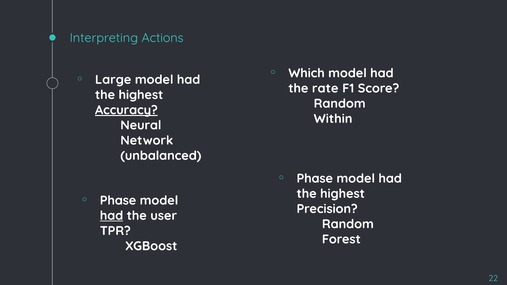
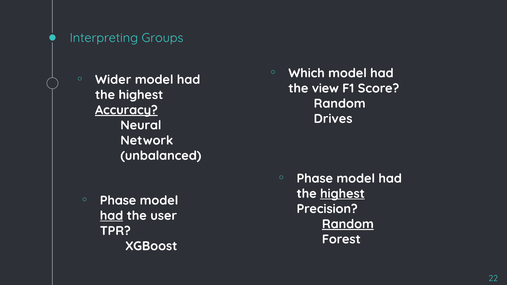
Actions: Actions -> Groups (162, 38)
Large: Large -> Wider (113, 80)
rate: rate -> view (325, 88)
Within: Within -> Drives (333, 119)
highest underline: none -> present (342, 194)
Random underline: none -> present (348, 224)
